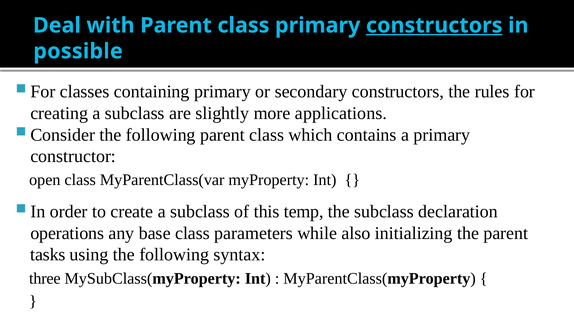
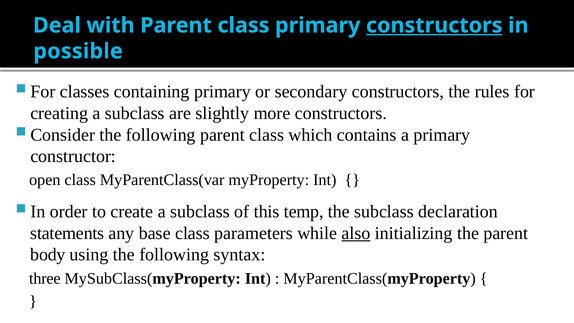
more applications: applications -> constructors (341, 113)
operations: operations -> statements (67, 233)
also underline: none -> present (356, 233)
tasks: tasks -> body (48, 255)
